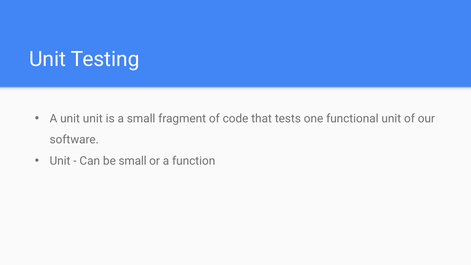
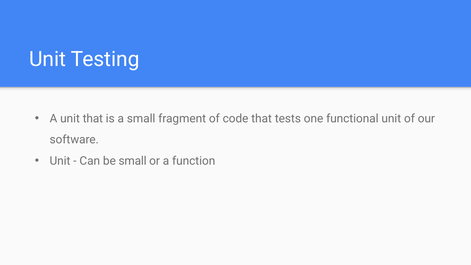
unit unit: unit -> that (93, 119)
